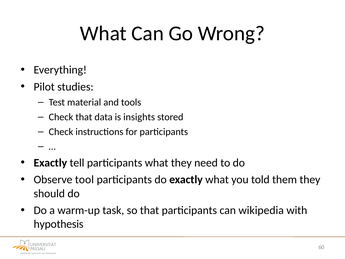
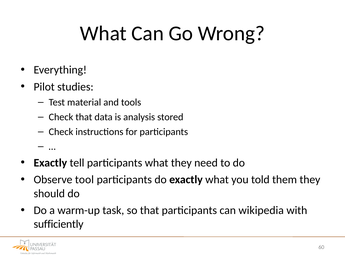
insights: insights -> analysis (139, 117)
hypothesis: hypothesis -> sufficiently (59, 224)
